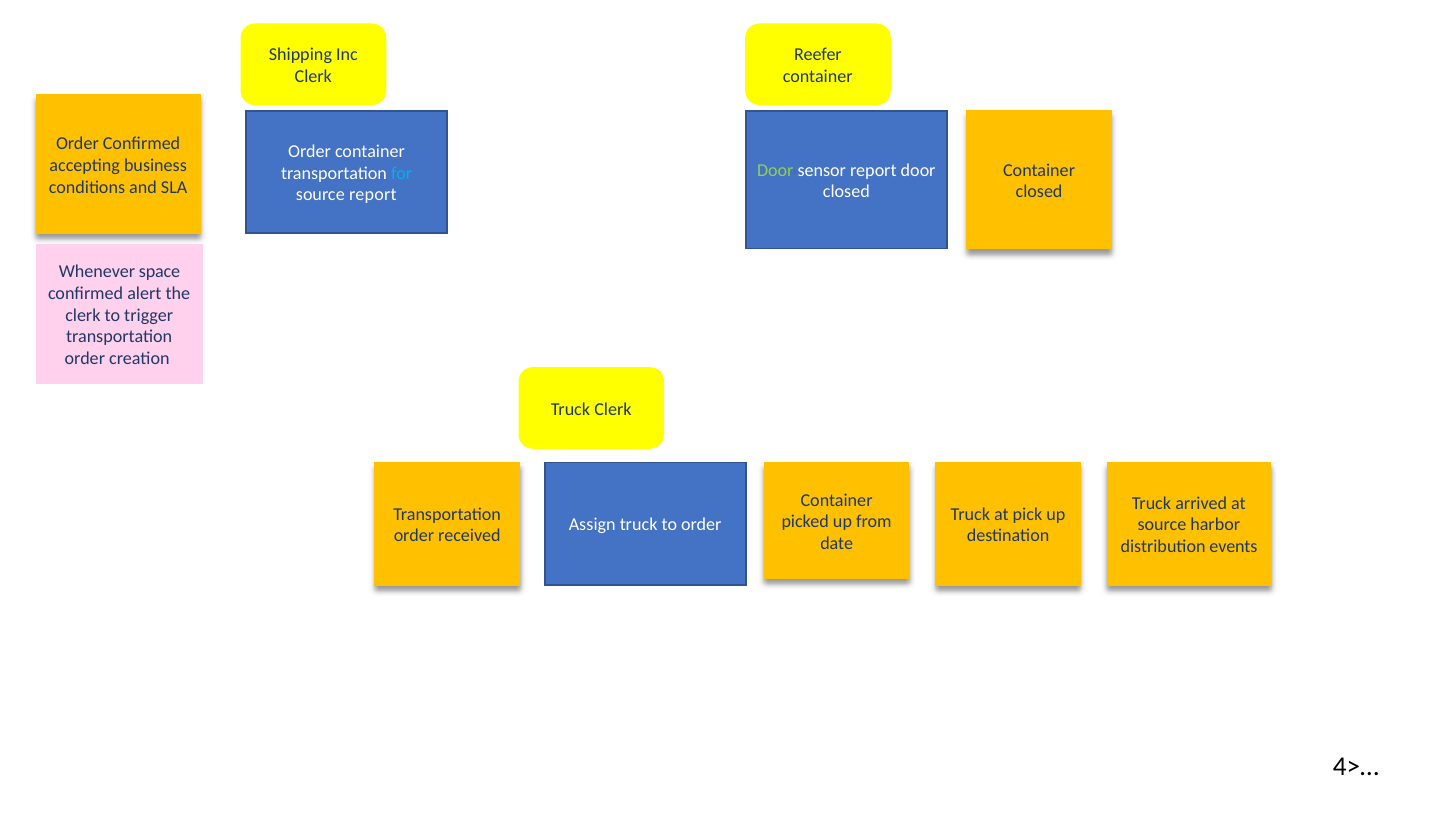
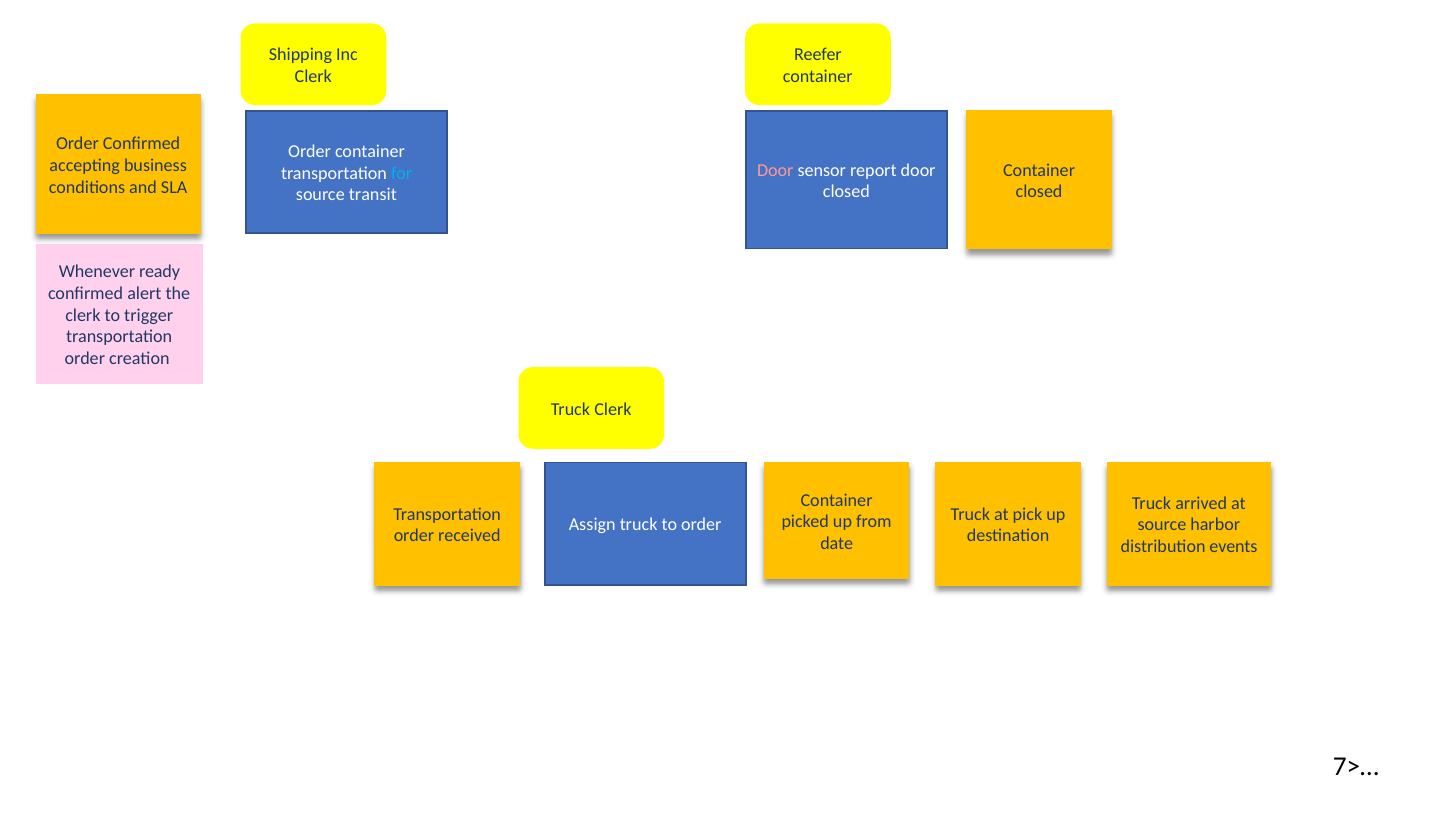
Door colour: light green -> pink (775, 170)
source report: report -> transit (373, 195)
space: space -> ready (159, 272)
4>…: 4>… -> 7>… (1356, 766)
